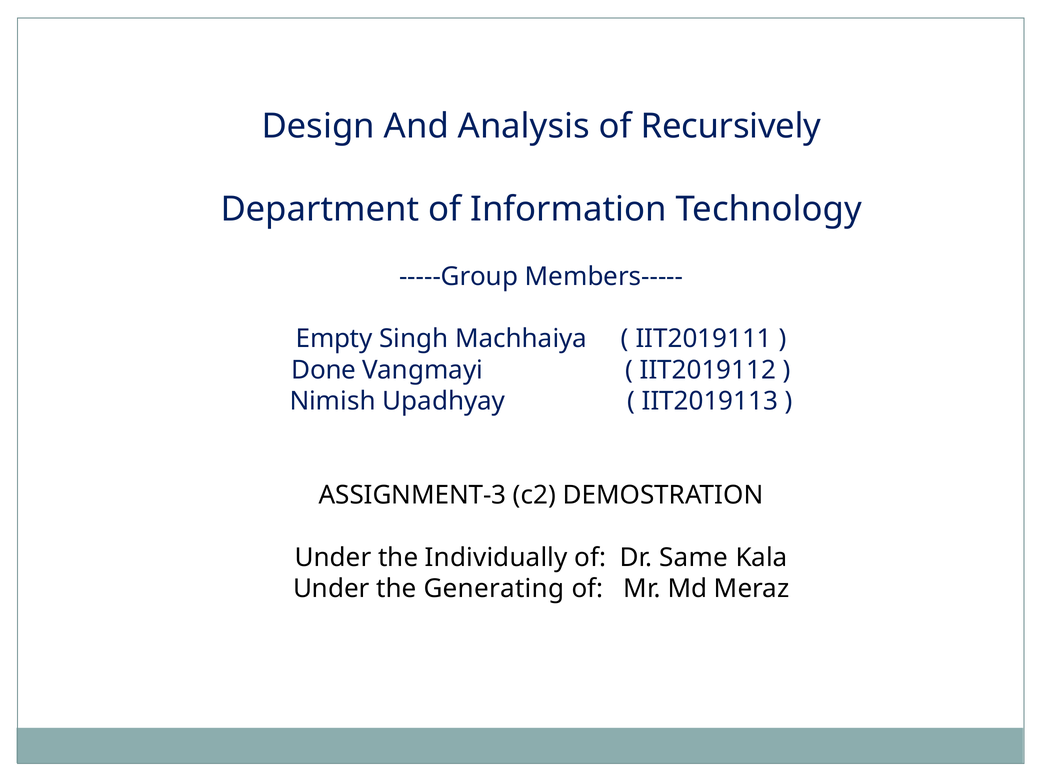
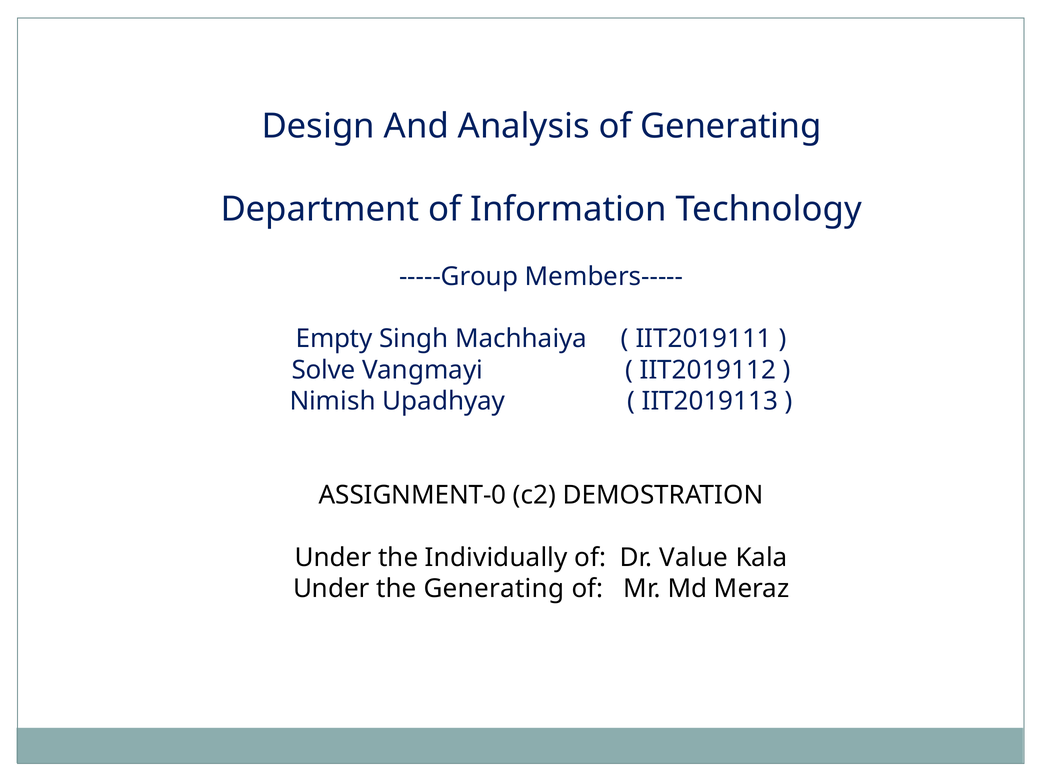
of Recursively: Recursively -> Generating (731, 126)
Done: Done -> Solve (324, 370)
ASSIGNMENT-3: ASSIGNMENT-3 -> ASSIGNMENT-0 (413, 495)
Same: Same -> Value (694, 558)
